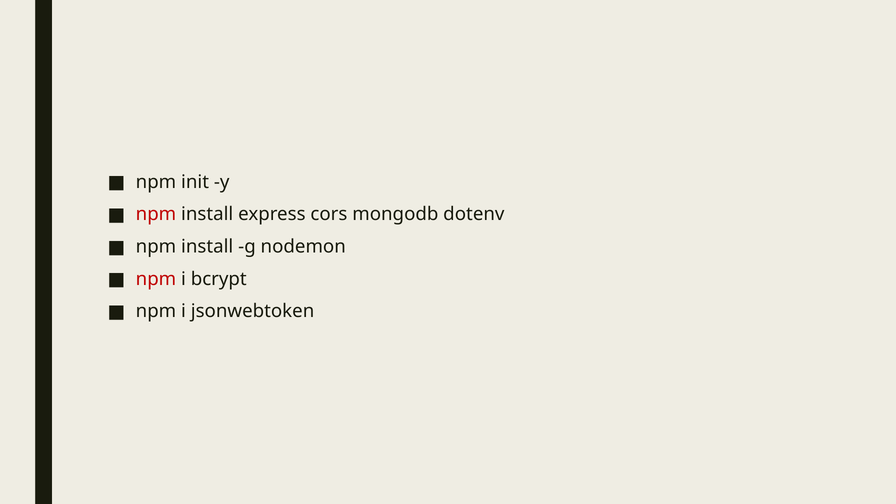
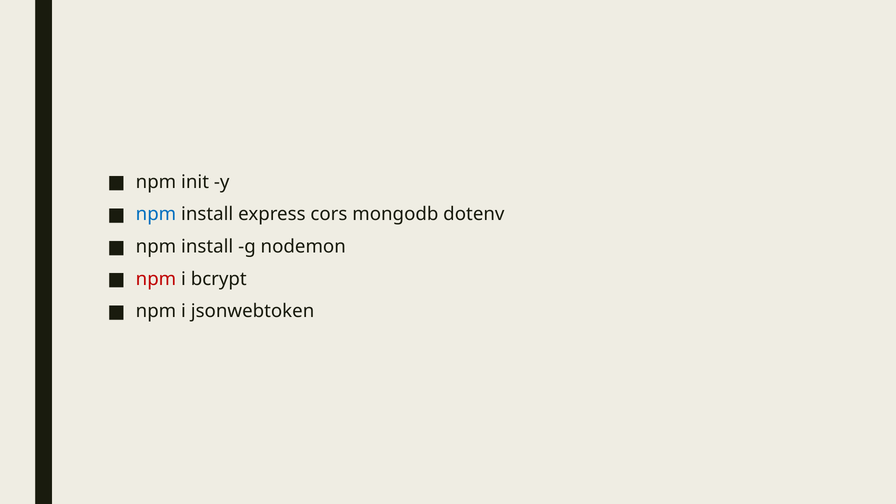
npm colour: red -> blue (156, 214)
